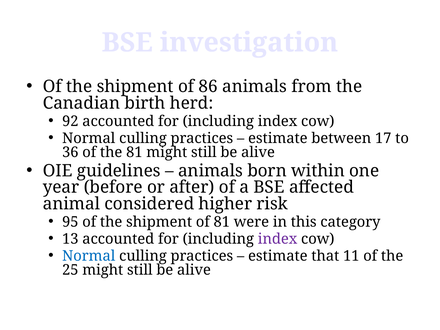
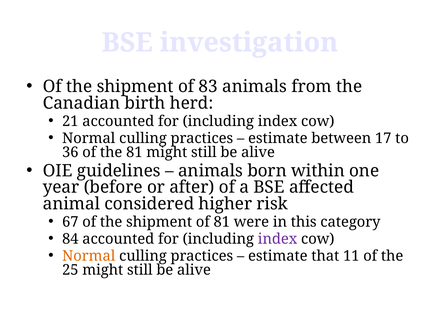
86: 86 -> 83 (208, 87)
92: 92 -> 21 (70, 121)
95: 95 -> 67 (70, 222)
13: 13 -> 84 (70, 239)
Normal colour: blue -> orange (89, 256)
